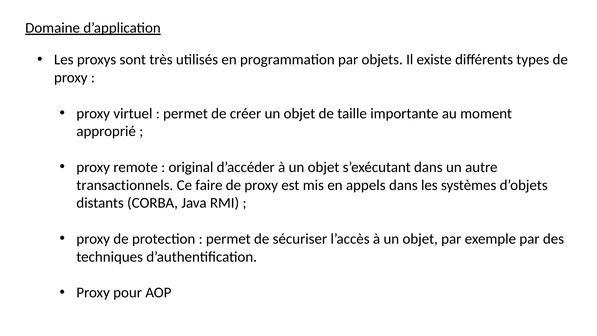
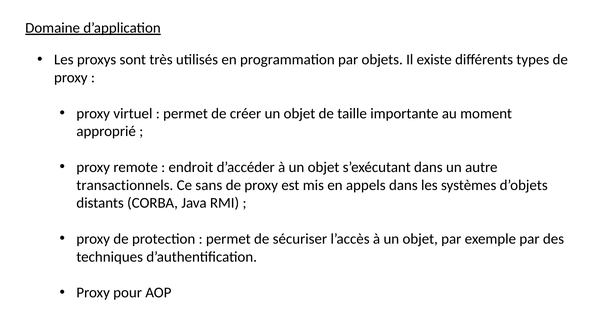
original: original -> endroit (191, 167)
faire: faire -> sans (209, 185)
